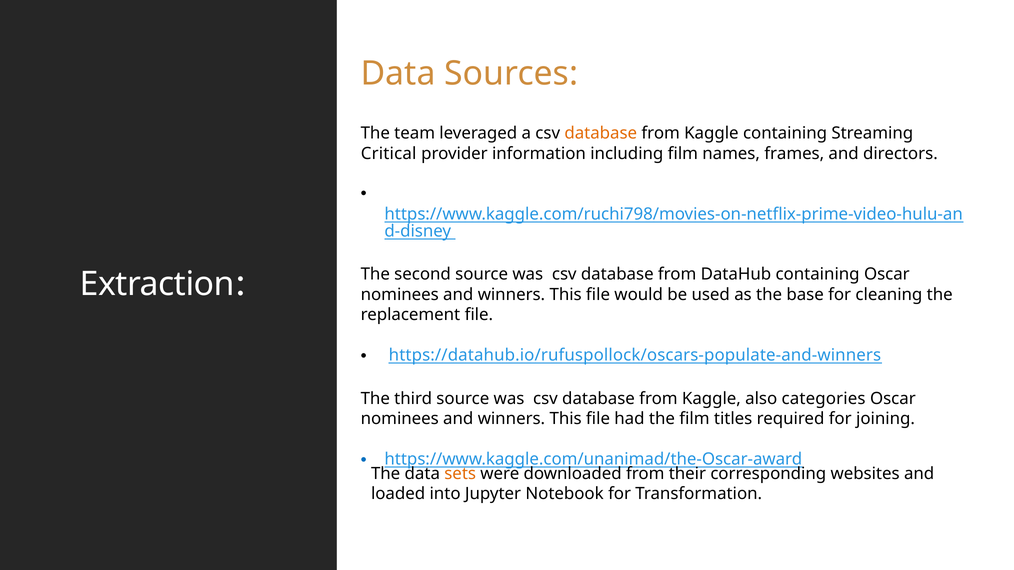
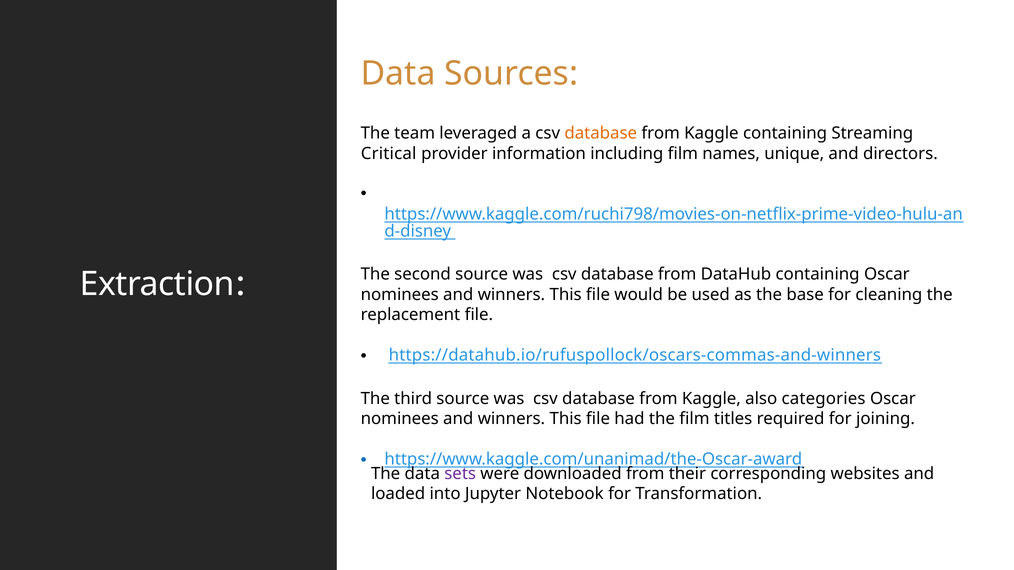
frames: frames -> unique (794, 154)
https://datahub.io/rufuspollock/oscars-populate-and-winners: https://datahub.io/rufuspollock/oscars-populate-and-winners -> https://datahub.io/rufuspollock/oscars-commas-and-winners (635, 356)
sets colour: orange -> purple (460, 474)
